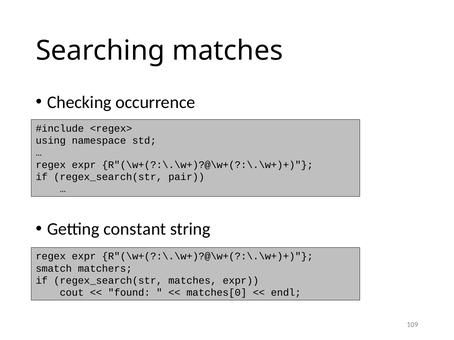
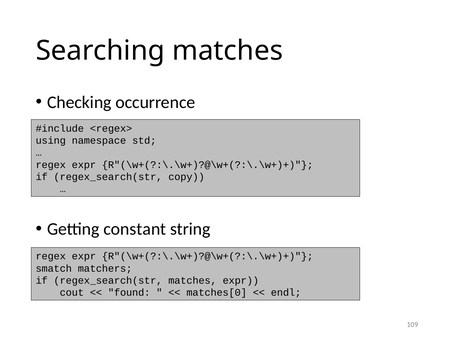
pair: pair -> copy (186, 177)
